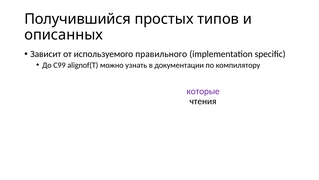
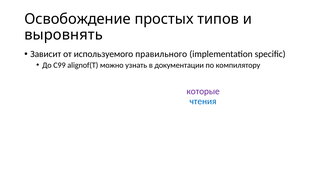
Получившийся: Получившийся -> Освобождение (78, 19)
описанных: описанных -> выровнять (64, 35)
чтения colour: black -> blue (203, 101)
